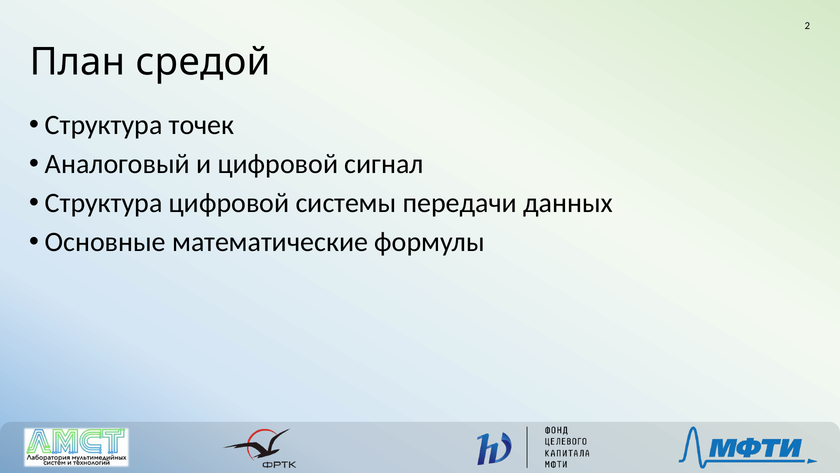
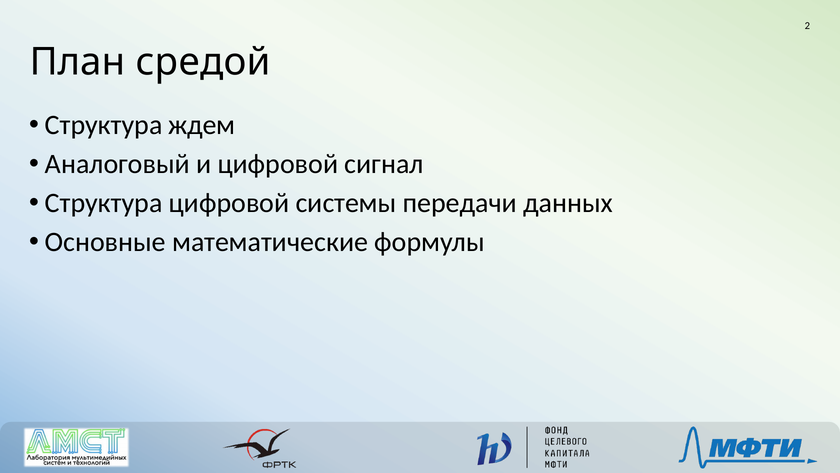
точек: точек -> ждем (202, 125)
